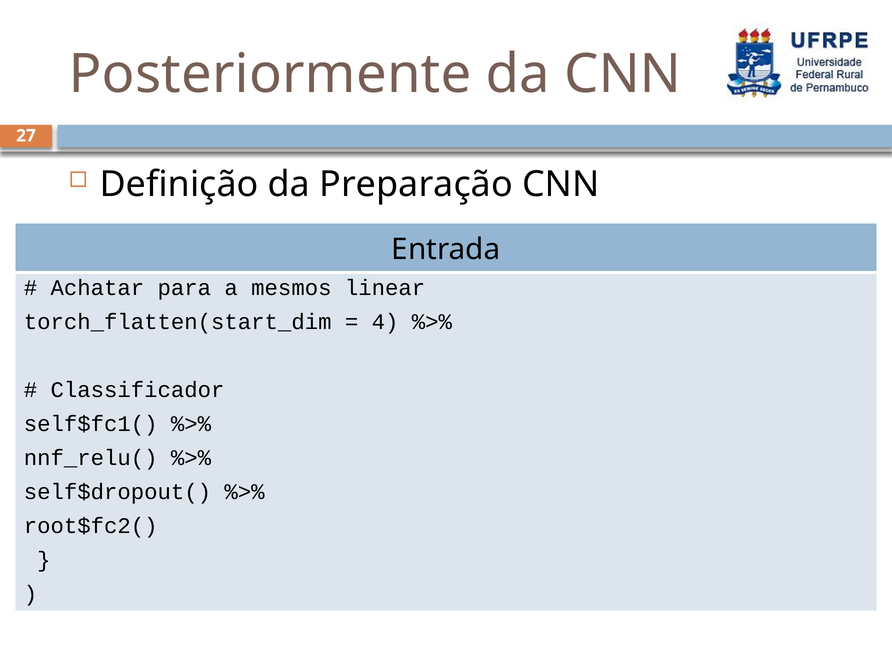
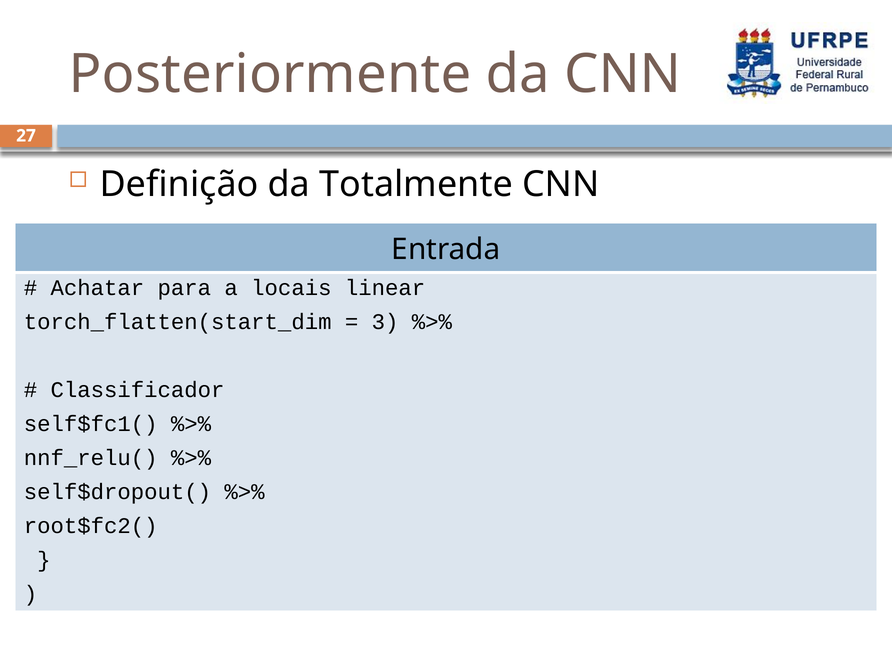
Preparação: Preparação -> Totalmente (416, 185)
mesmos: mesmos -> locais (291, 288)
4: 4 -> 3 (385, 322)
